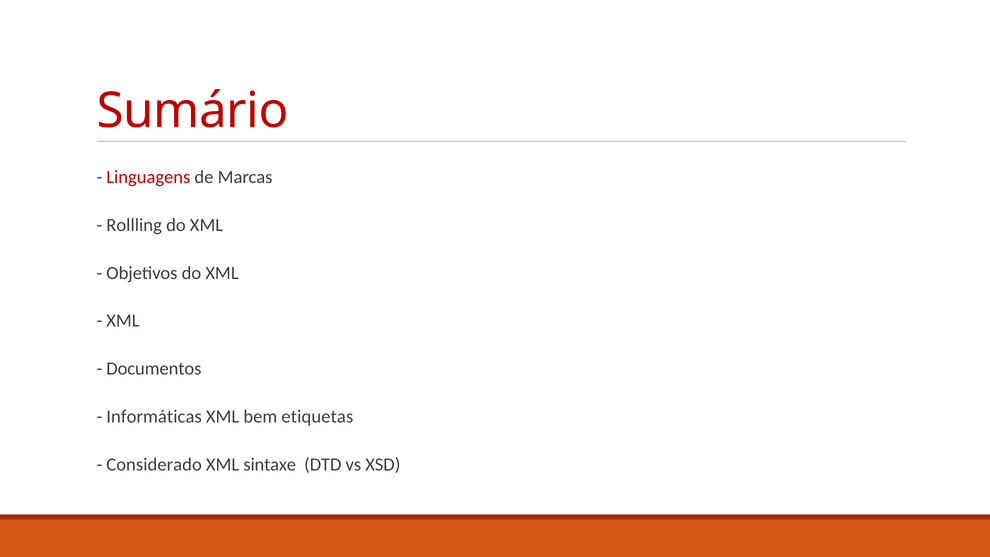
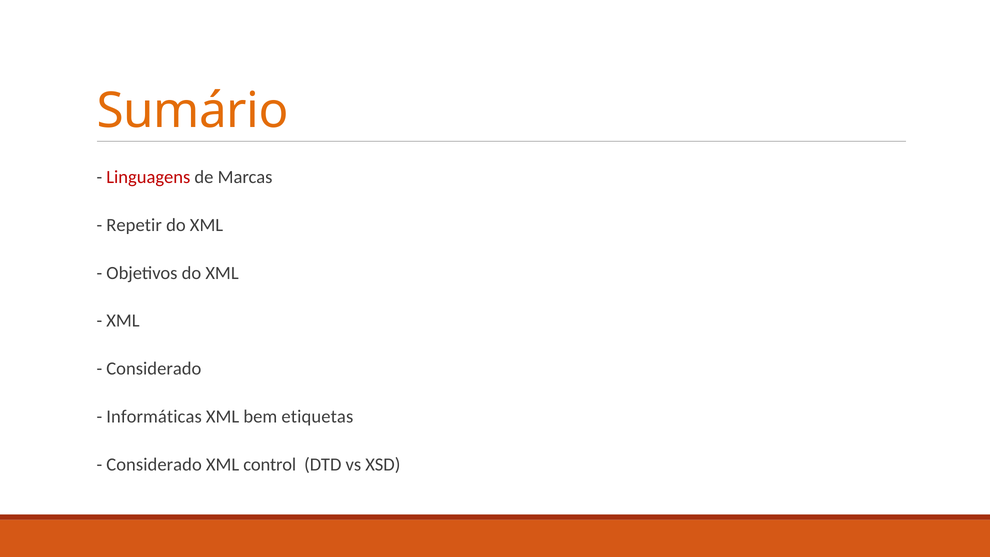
Sumário colour: red -> orange (193, 111)
Rollling: Rollling -> Repetir (134, 225)
Documentos: Documentos -> Considerado (154, 369)
sintaxe: sintaxe -> control (270, 464)
